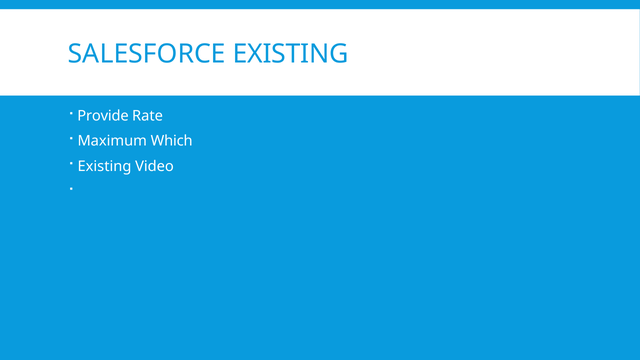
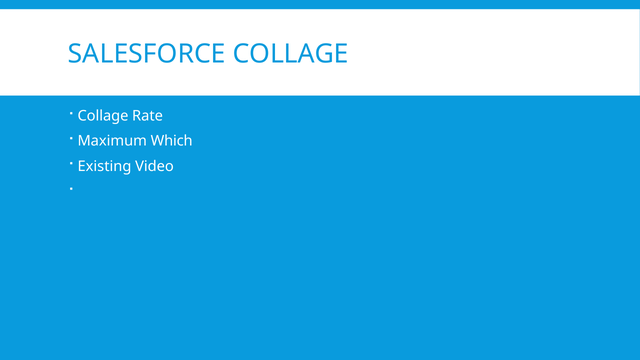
SALESFORCE EXISTING: EXISTING -> COLLAGE (291, 54)
Provide: Provide -> Collage (103, 116)
